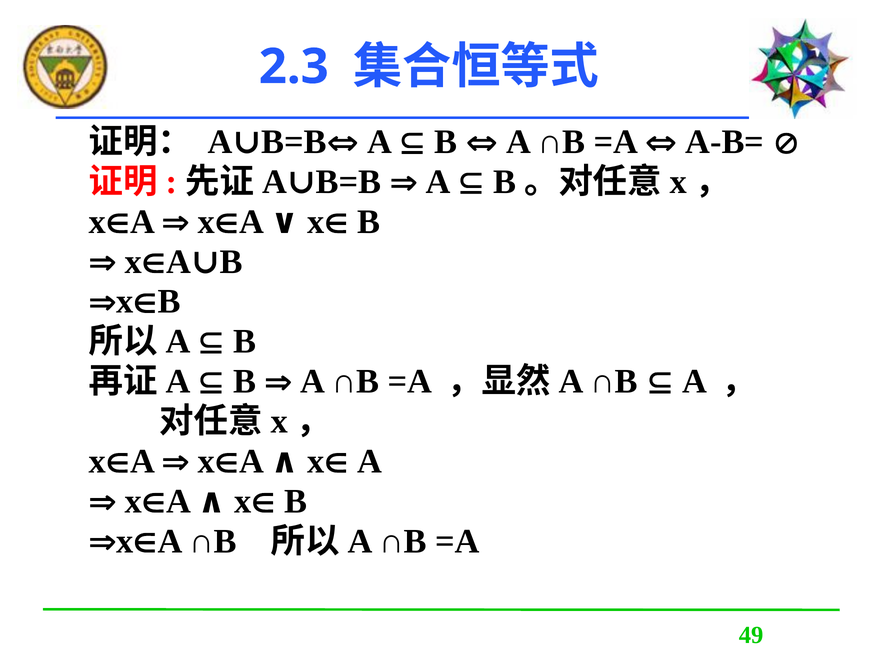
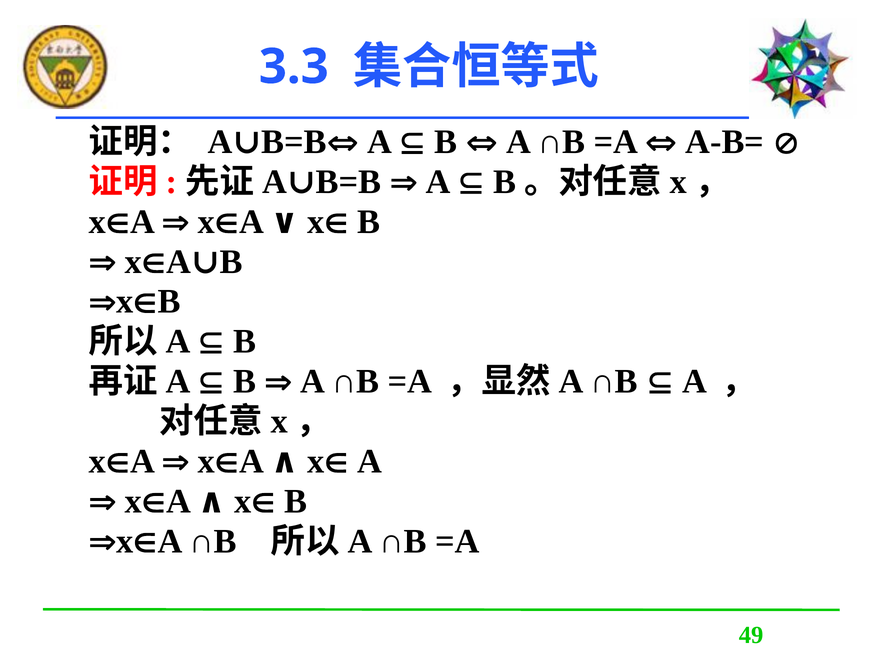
2.3: 2.3 -> 3.3 (294, 67)
